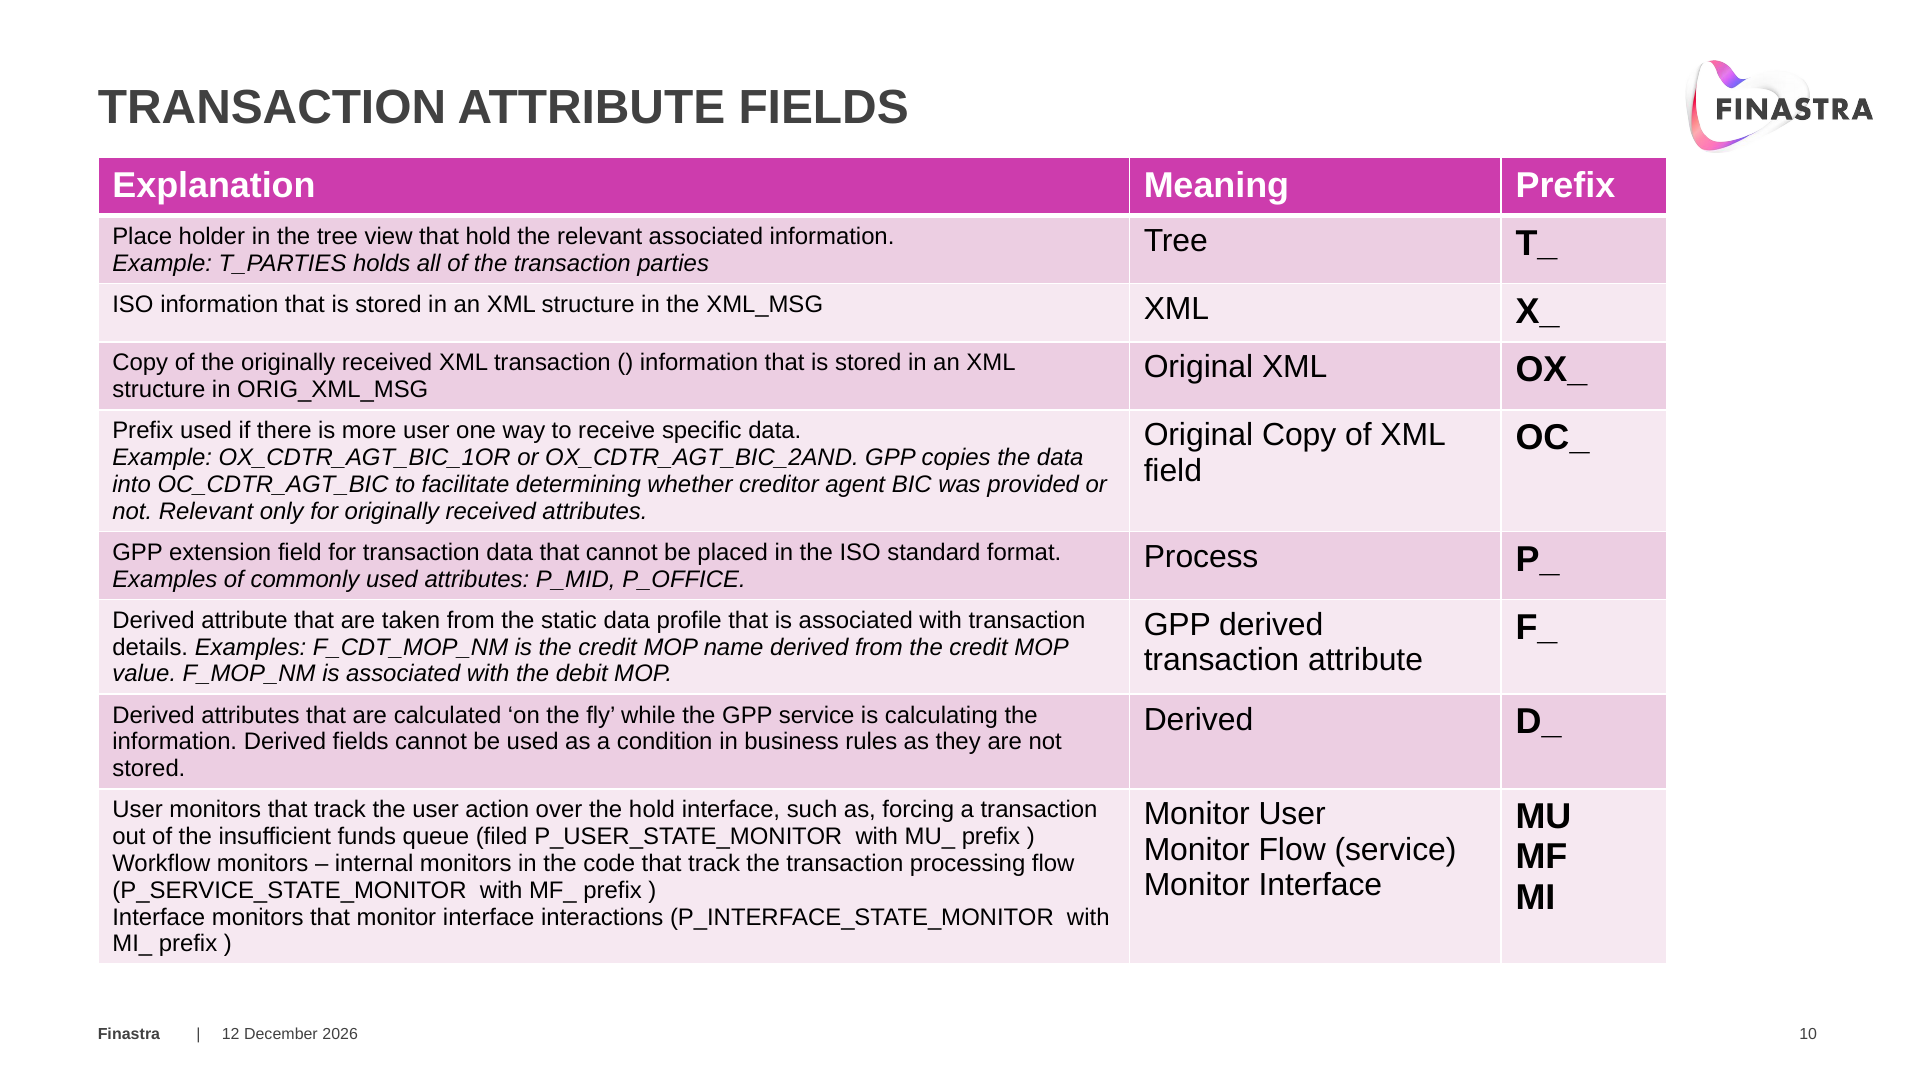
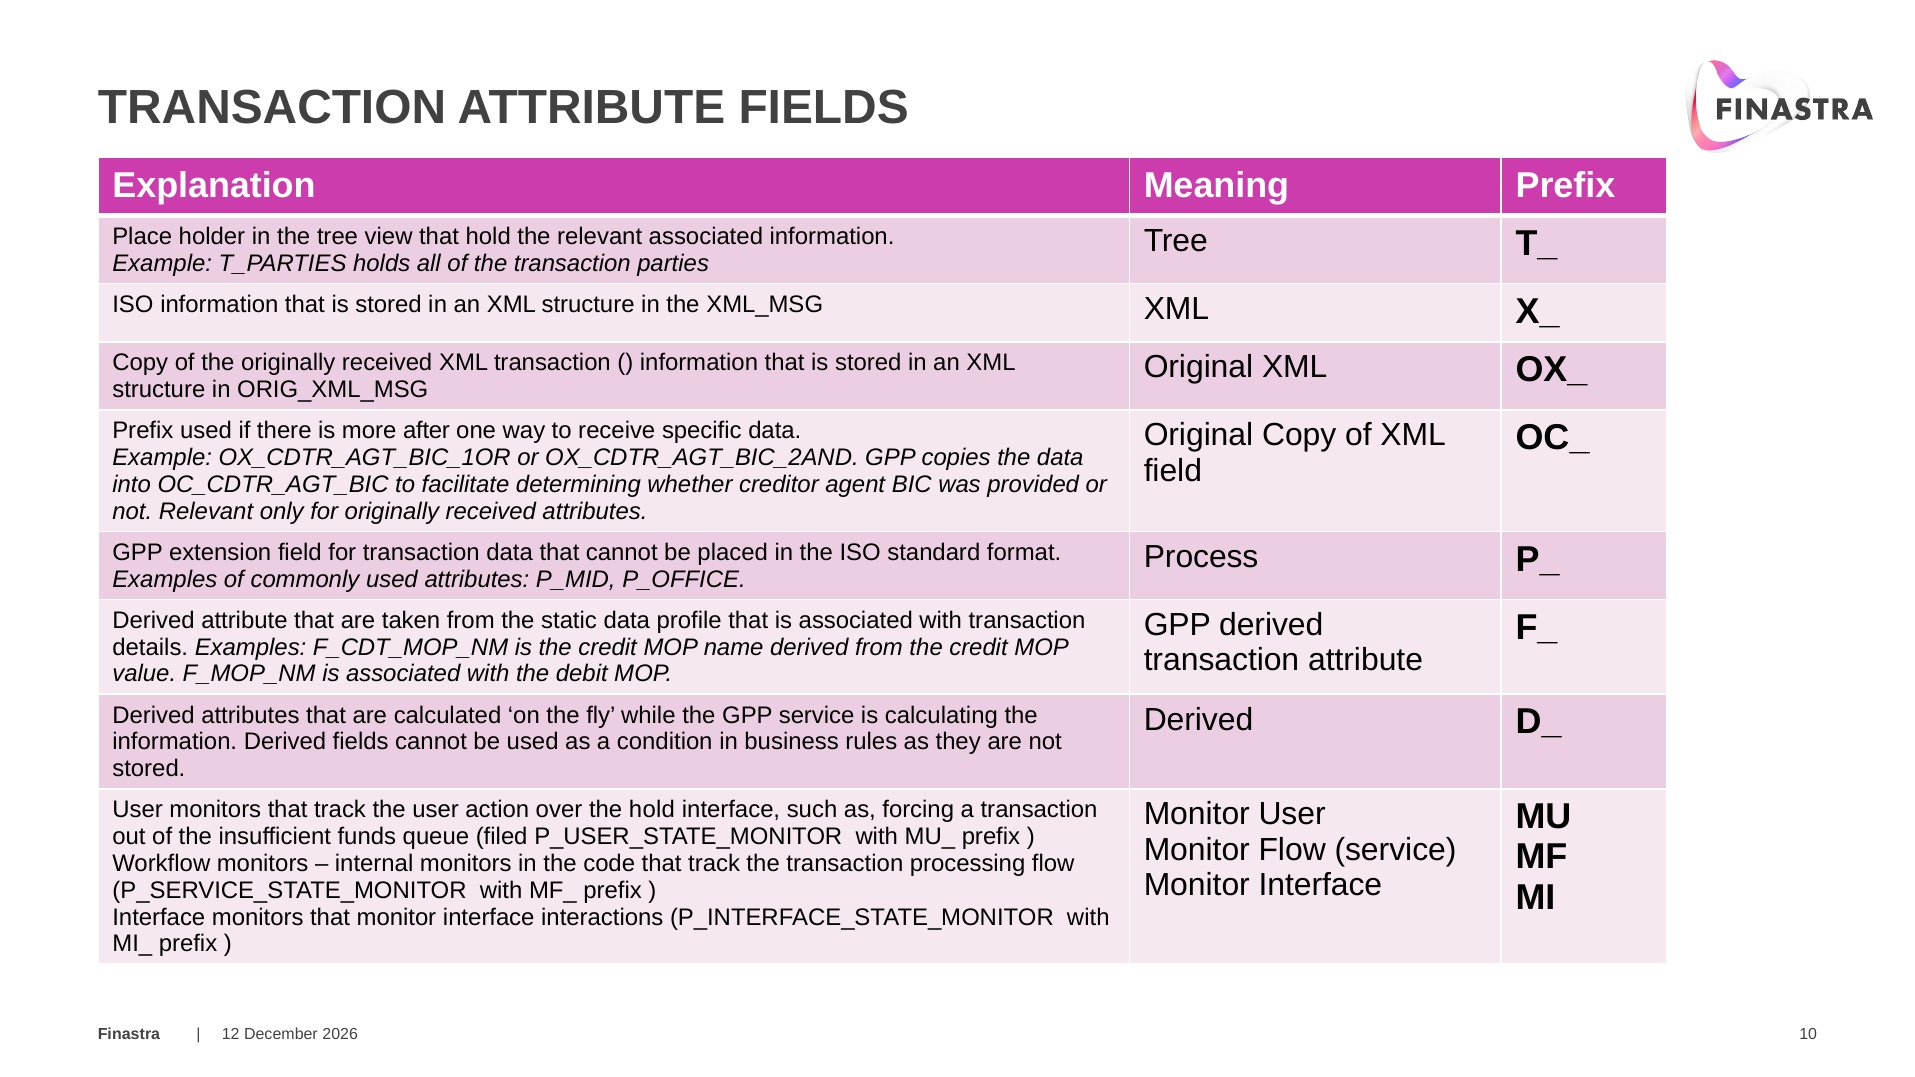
more user: user -> after (426, 431)
